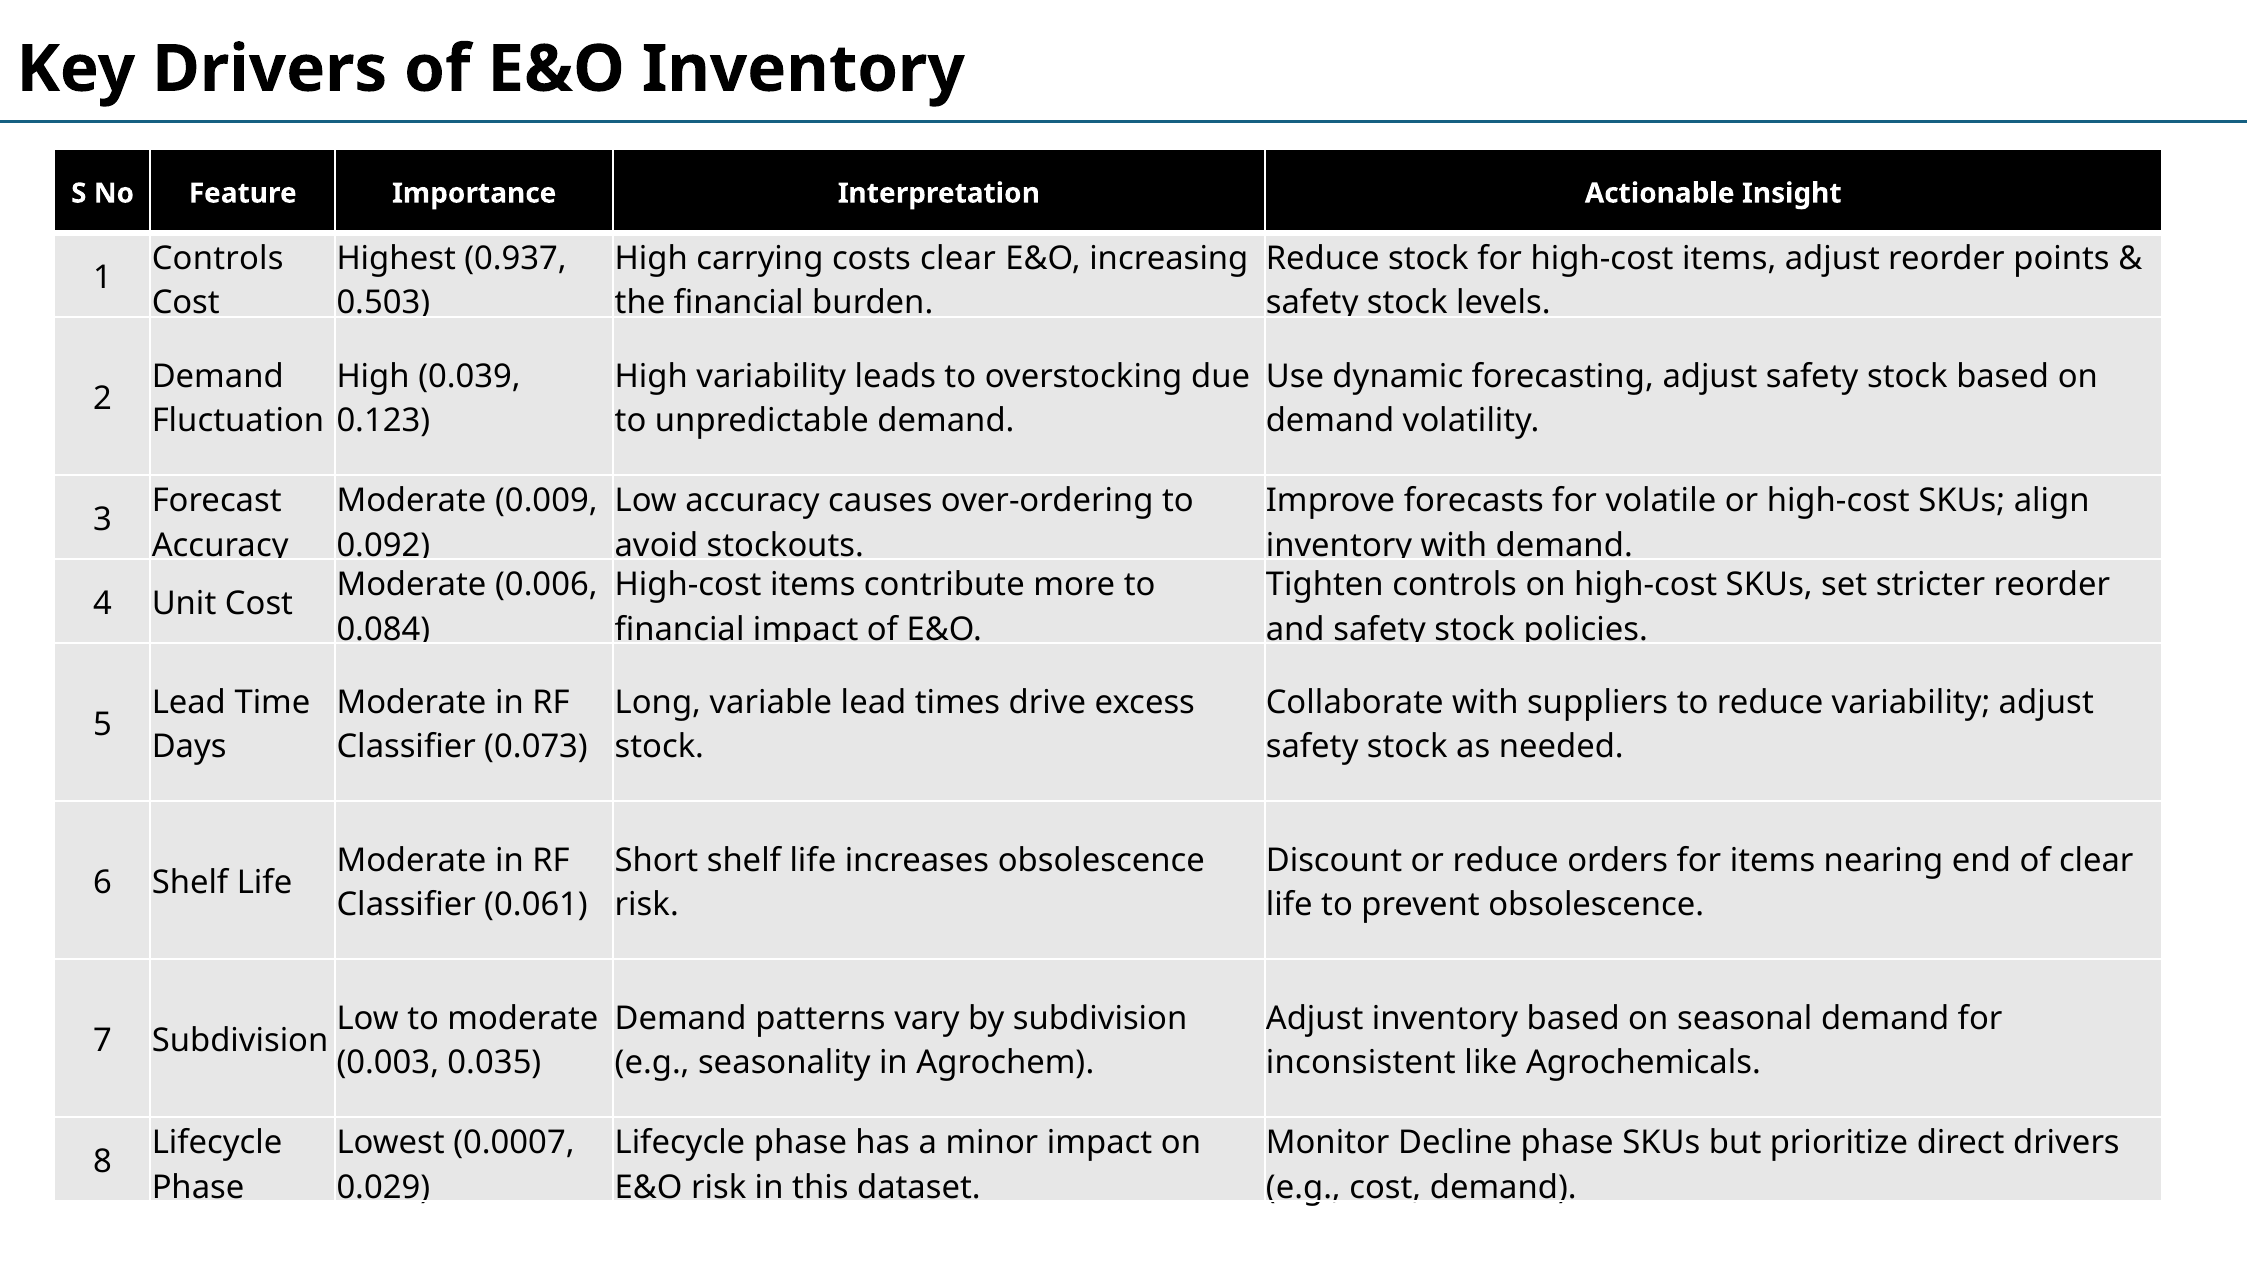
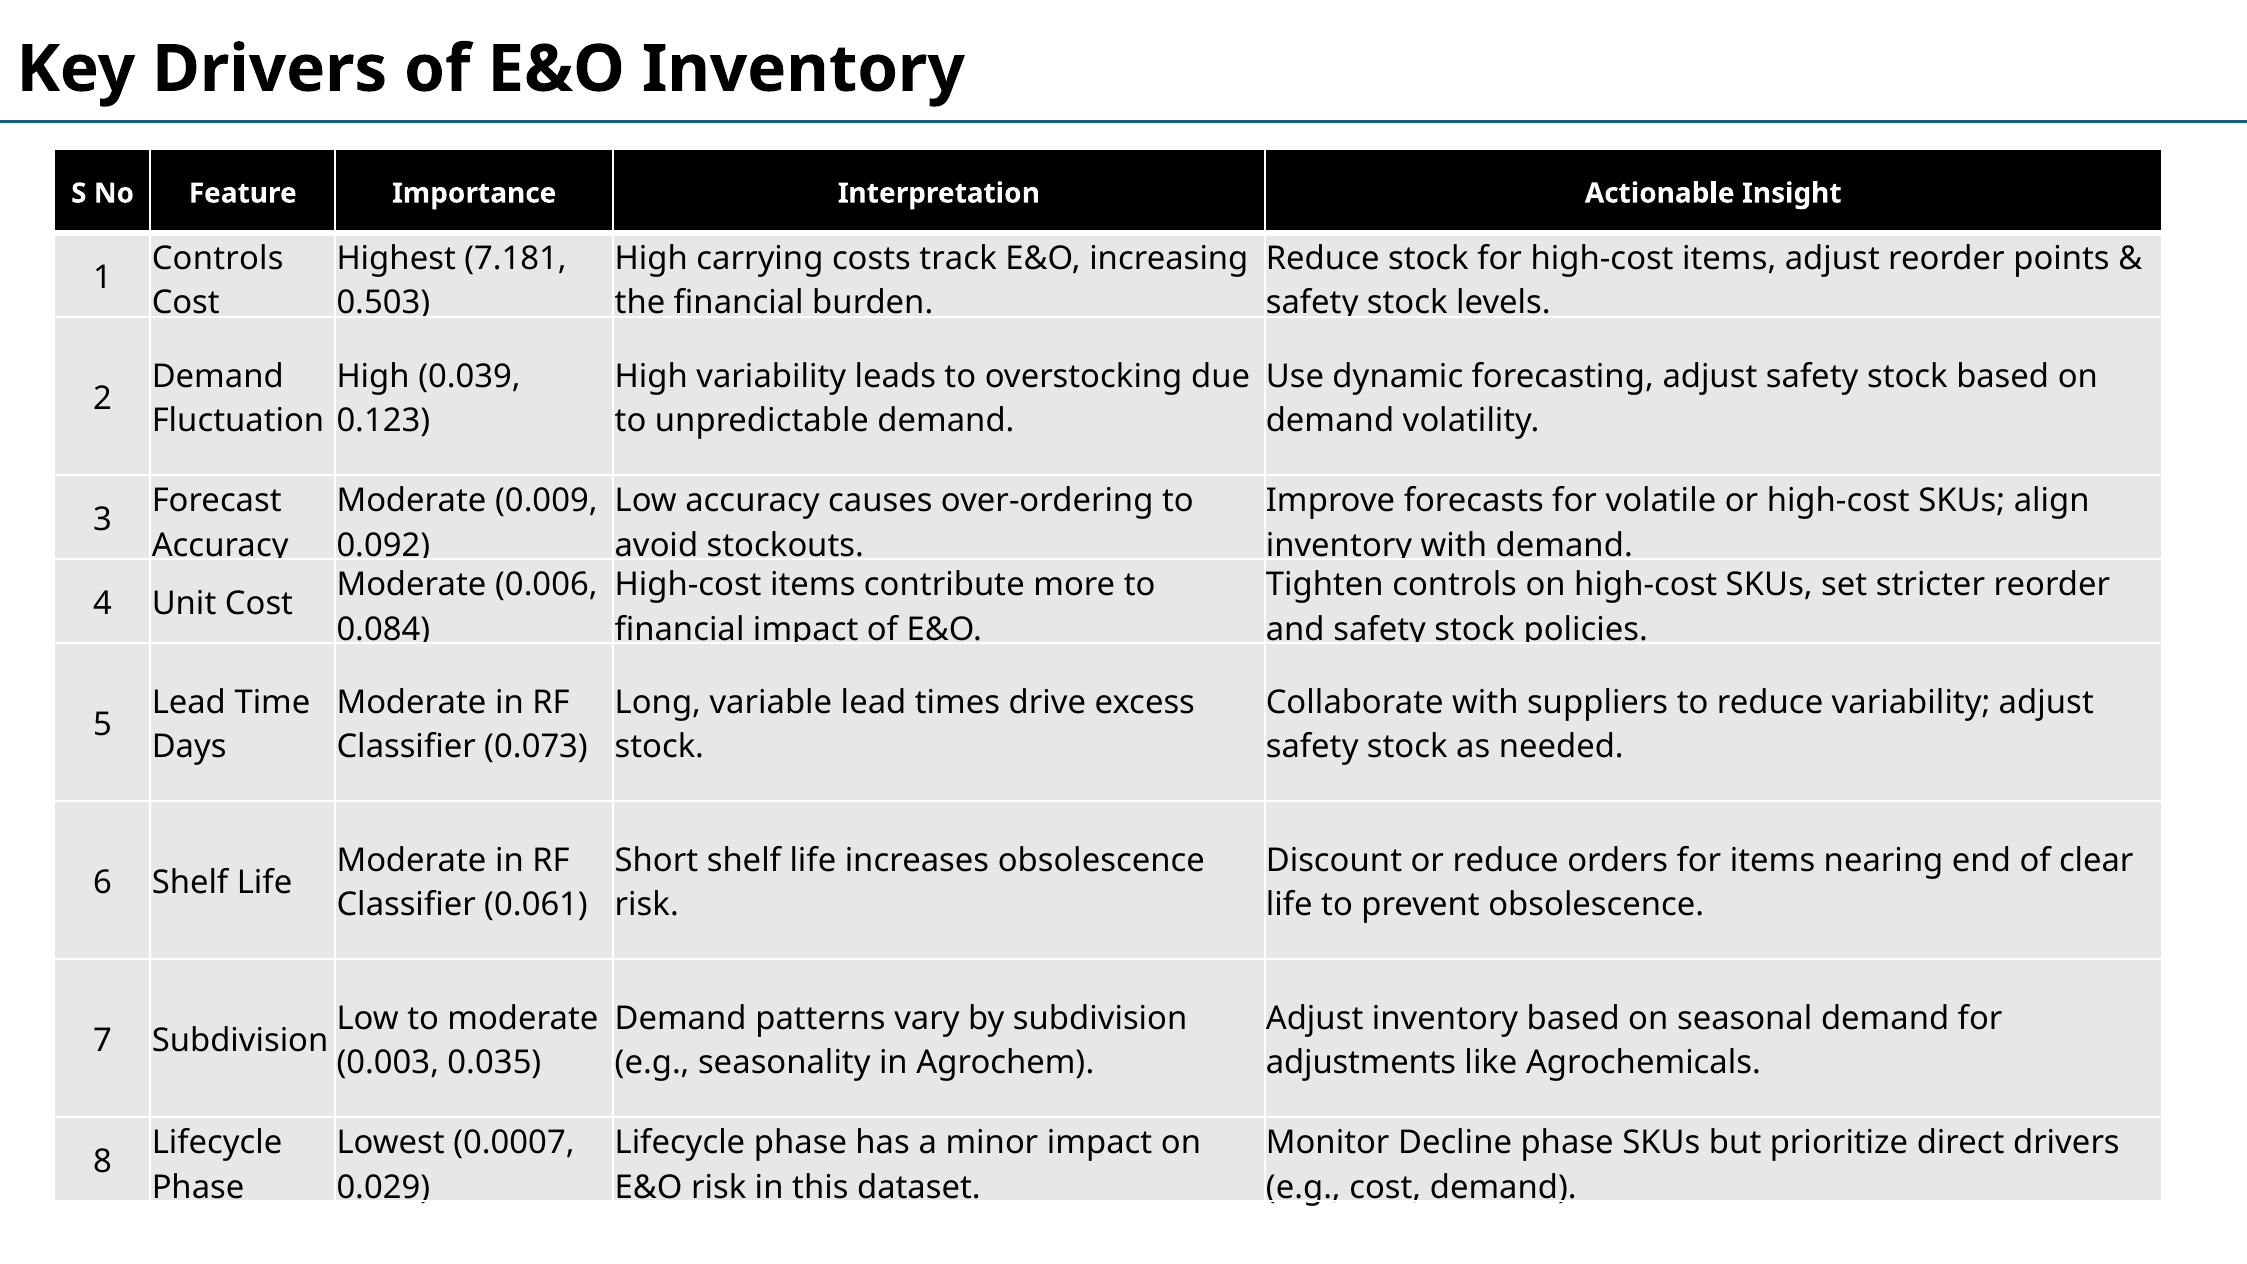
0.937: 0.937 -> 7.181 (516, 258)
costs clear: clear -> track (958, 258)
inconsistent: inconsistent -> adjustments (1361, 1063)
